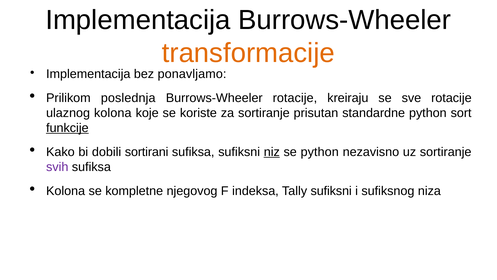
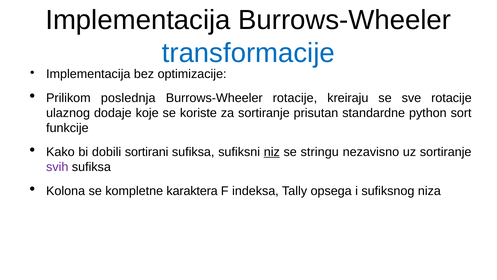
transformacije colour: orange -> blue (248, 53)
ponavljamo: ponavljamo -> optimizacije (192, 74)
ulaznog kolona: kolona -> dodaje (113, 113)
funkcije underline: present -> none (67, 128)
se python: python -> stringu (320, 152)
njegovog: njegovog -> karaktera (192, 191)
Tally sufiksni: sufiksni -> opsega (331, 191)
